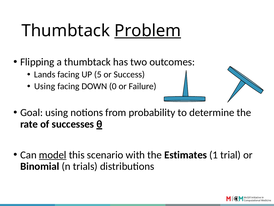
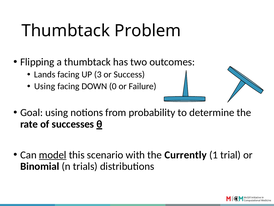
Problem underline: present -> none (148, 31)
5: 5 -> 3 (98, 74)
Estimates: Estimates -> Currently (186, 155)
